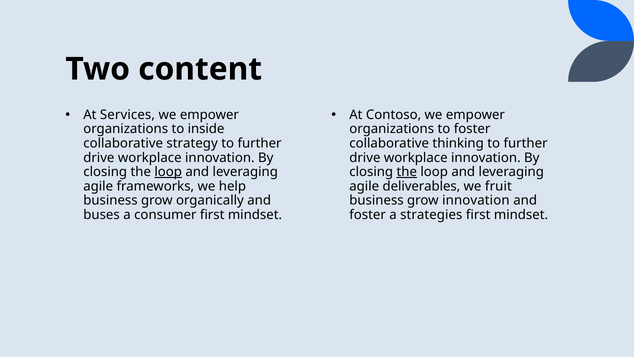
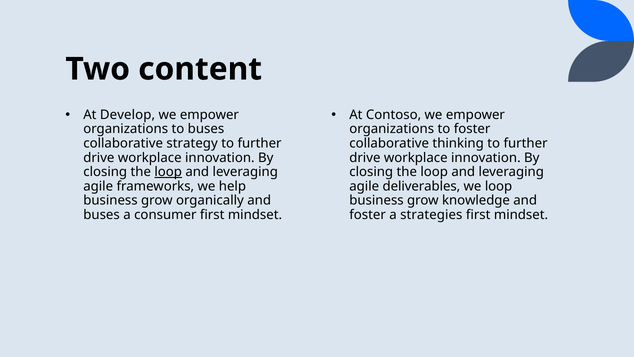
Services: Services -> Develop (127, 115)
to inside: inside -> buses (206, 129)
the underline: present -> none (407, 172)
we fruit: fruit -> loop (499, 186)
grow innovation: innovation -> knowledge (476, 200)
